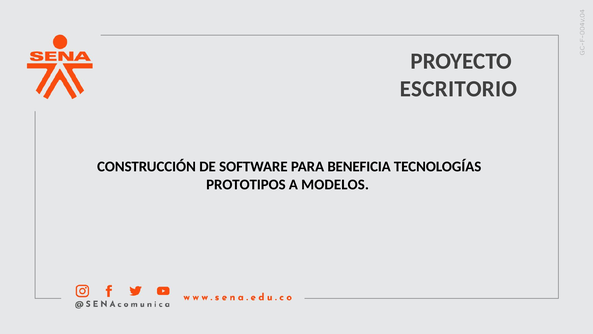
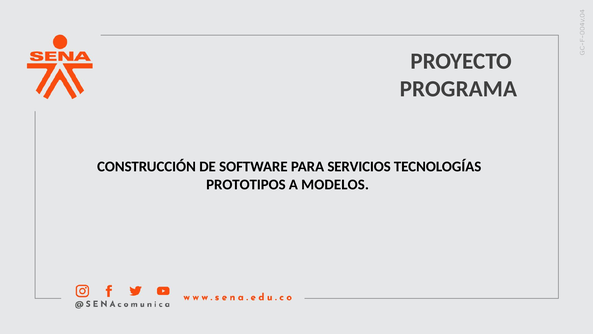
ESCRITORIO: ESCRITORIO -> PROGRAMA (458, 89)
BENEFICIA: BENEFICIA -> SERVICIOS (359, 166)
